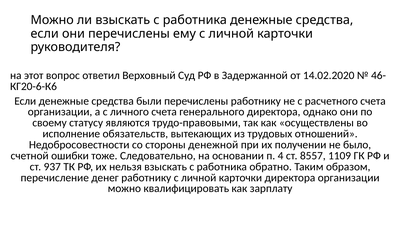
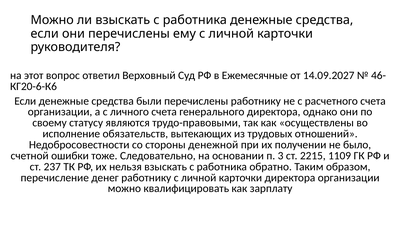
Задержанной: Задержанной -> Ежемесячные (255, 76)
14.02.2020: 14.02.2020 -> 14.09.2027 (329, 76)
4: 4 -> 3 (281, 156)
8557: 8557 -> 2215 (313, 156)
937: 937 -> 237 (52, 167)
